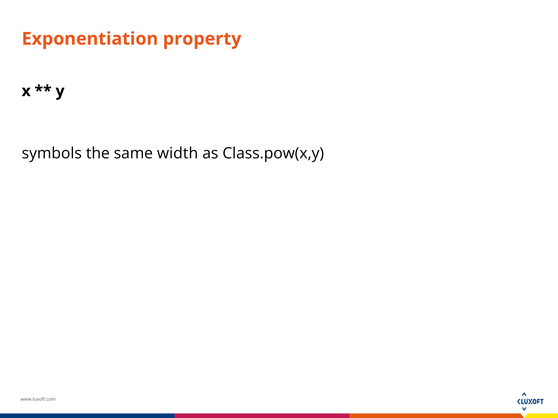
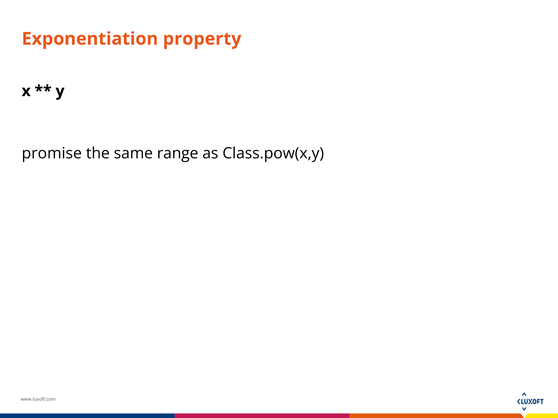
symbols: symbols -> promise (52, 154)
width: width -> range (178, 154)
